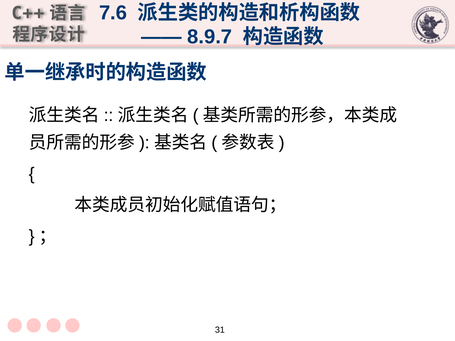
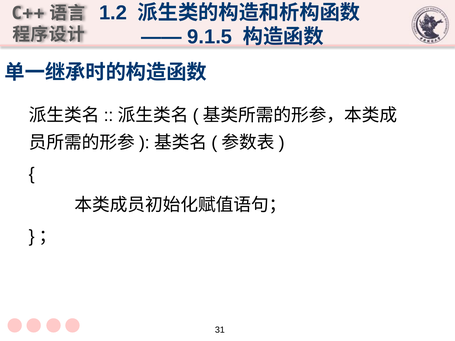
7.6: 7.6 -> 1.2 (113, 13)
8.9.7: 8.9.7 -> 9.1.5 (210, 37)
